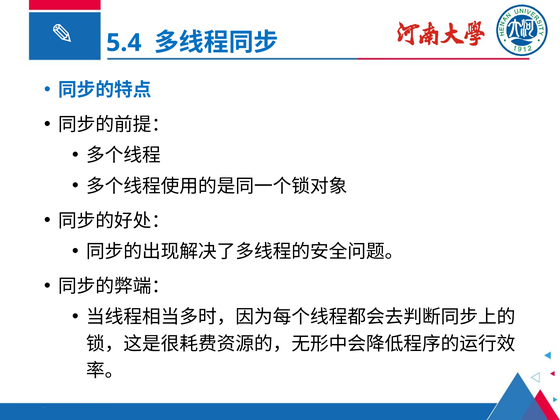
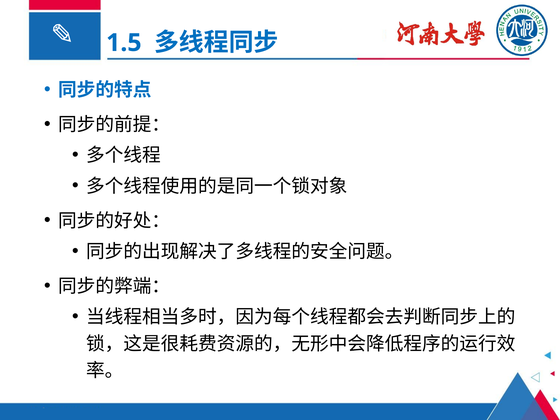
5.4: 5.4 -> 1.5 (124, 43)
